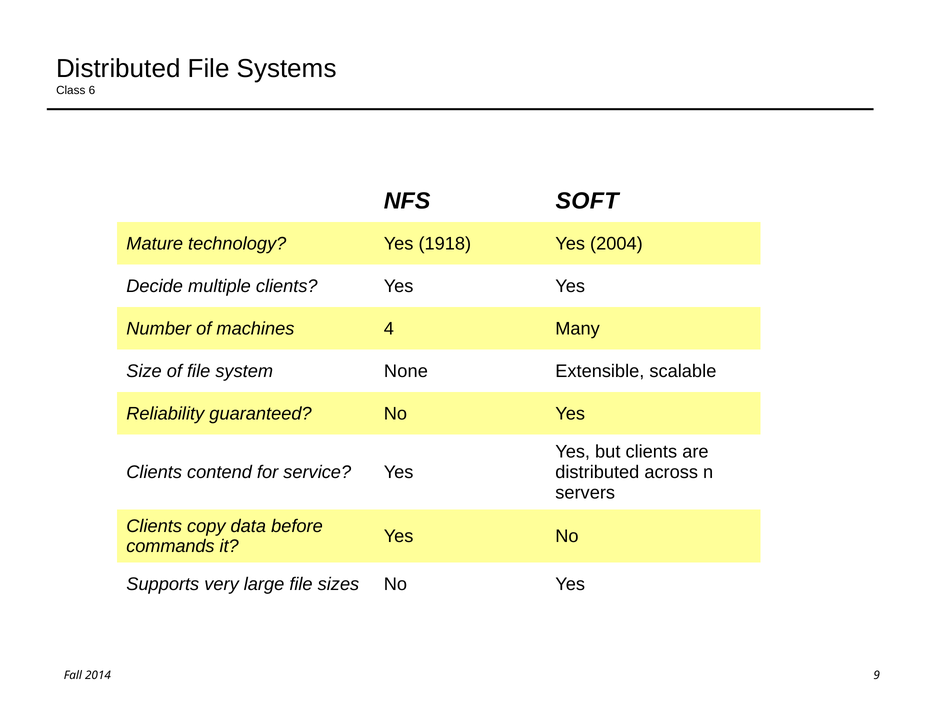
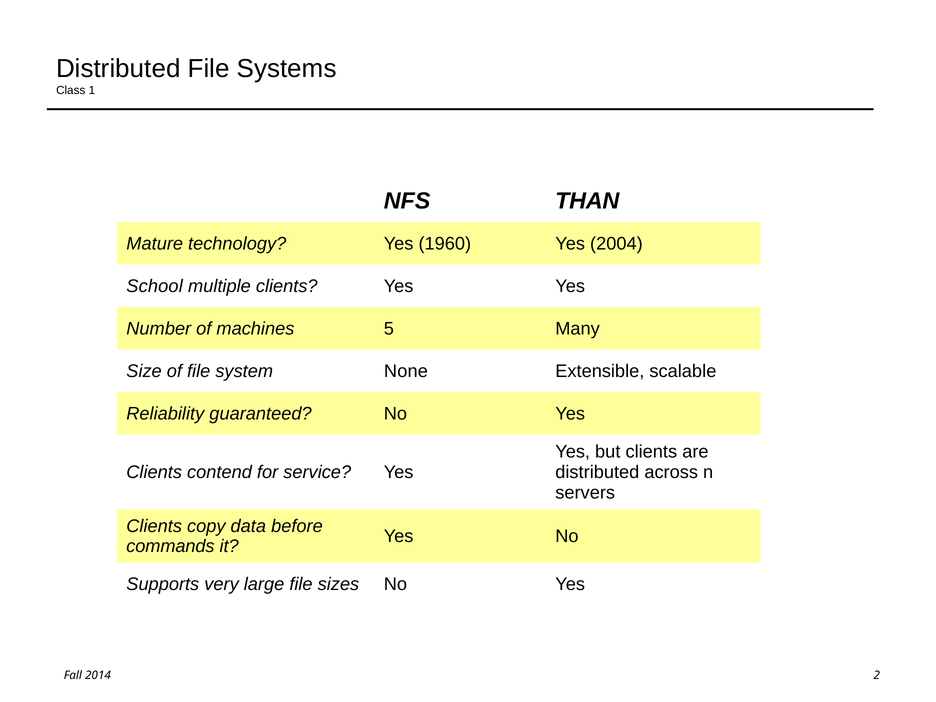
6: 6 -> 1 (92, 90)
SOFT: SOFT -> THAN (587, 201)
1918: 1918 -> 1960 (445, 244)
Decide: Decide -> School (155, 286)
4: 4 -> 5 (389, 329)
9: 9 -> 2 (877, 676)
